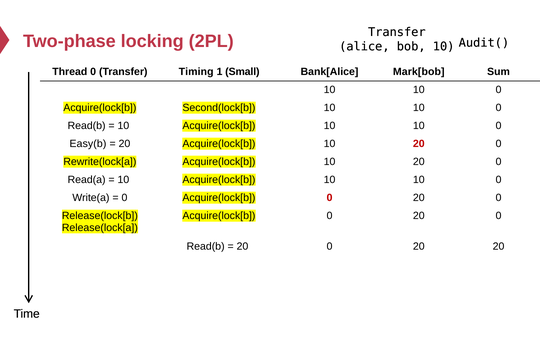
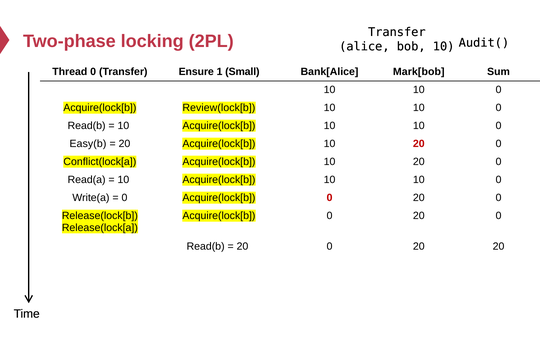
Timing: Timing -> Ensure (196, 72)
Second(lock[b: Second(lock[b -> Review(lock[b (219, 108)
Rewrite(lock[a: Rewrite(lock[a -> Conflict(lock[a (100, 162)
